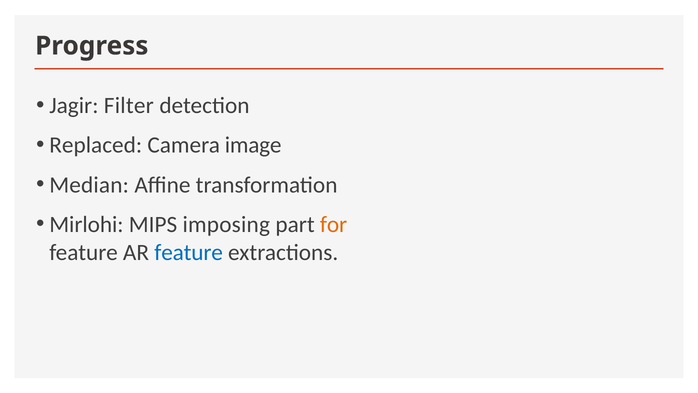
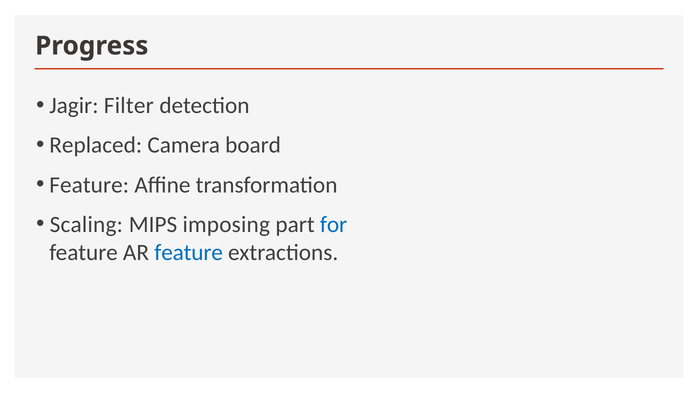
image: image -> board (253, 145)
Median: Median -> Feature (89, 185)
Mirlohi: Mirlohi -> Scaling (86, 224)
for colour: orange -> blue (334, 224)
